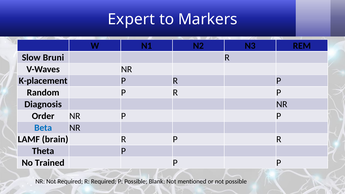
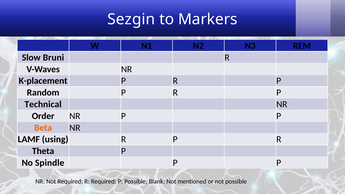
Expert: Expert -> Sezgin (131, 19)
Diagnosis: Diagnosis -> Technical (43, 104)
Beta colour: blue -> orange (43, 128)
brain: brain -> using (55, 139)
Trained: Trained -> Spindle (50, 163)
